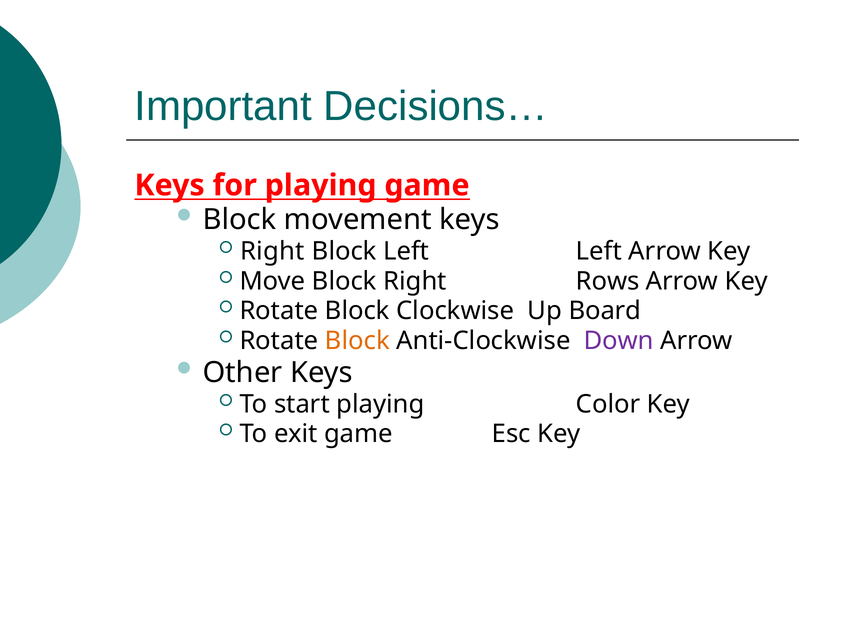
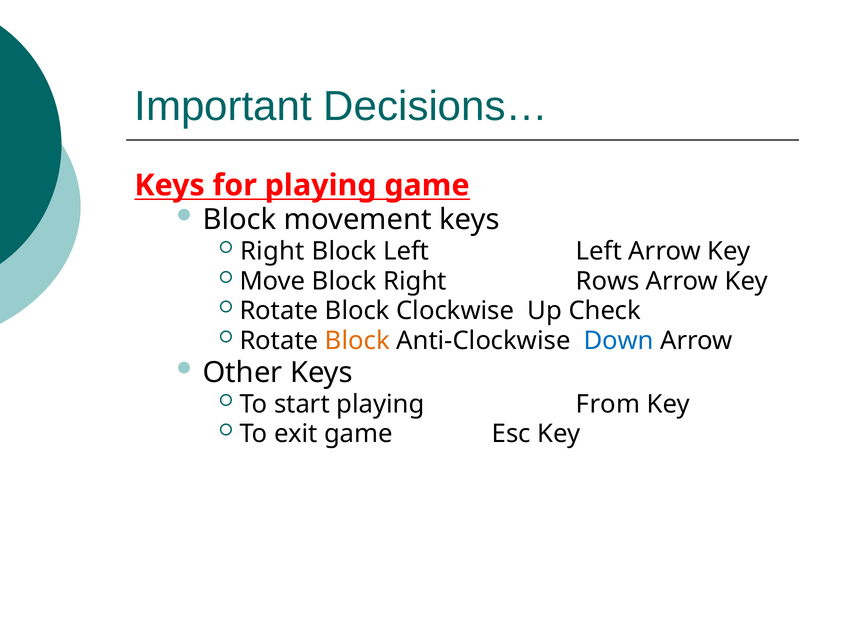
Board: Board -> Check (605, 311)
Down colour: purple -> blue (619, 341)
Color: Color -> From (608, 405)
